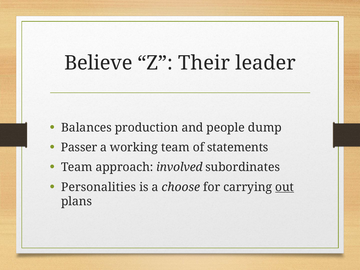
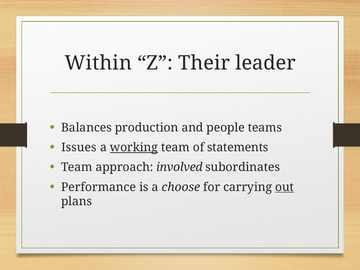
Believe: Believe -> Within (98, 63)
dump: dump -> teams (265, 128)
Passer: Passer -> Issues (79, 147)
working underline: none -> present (134, 147)
Personalities: Personalities -> Performance (99, 187)
